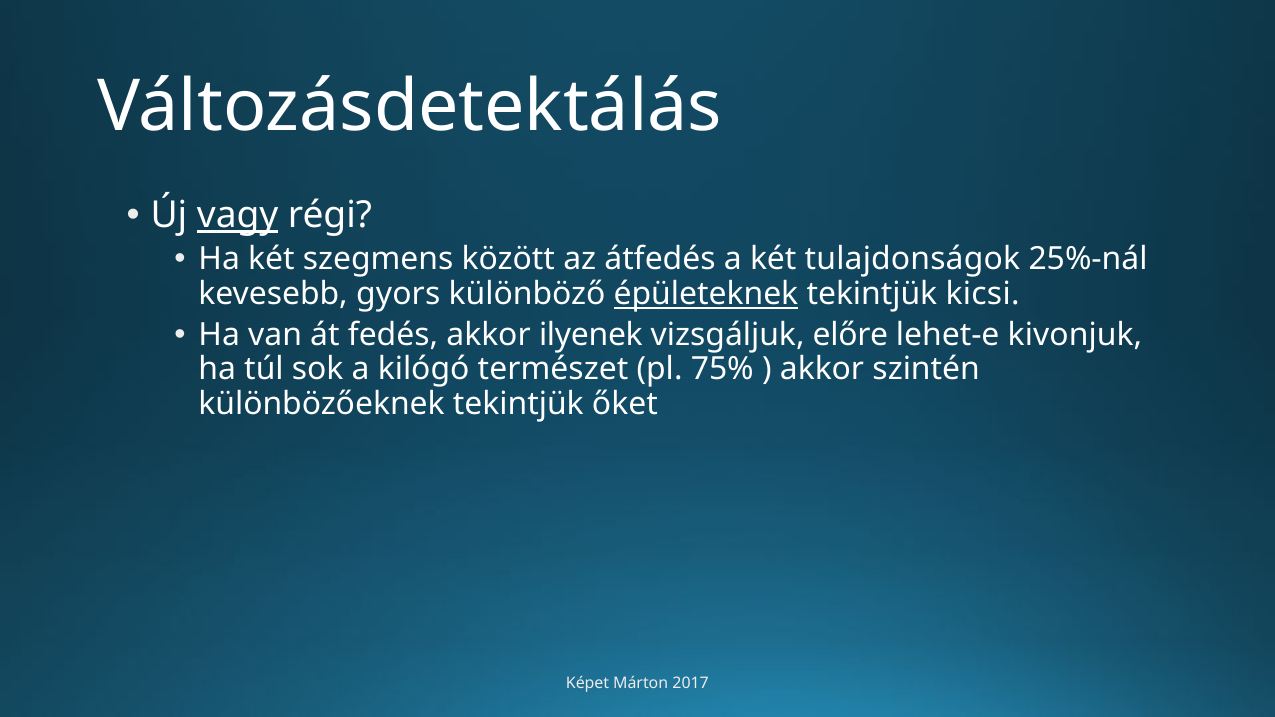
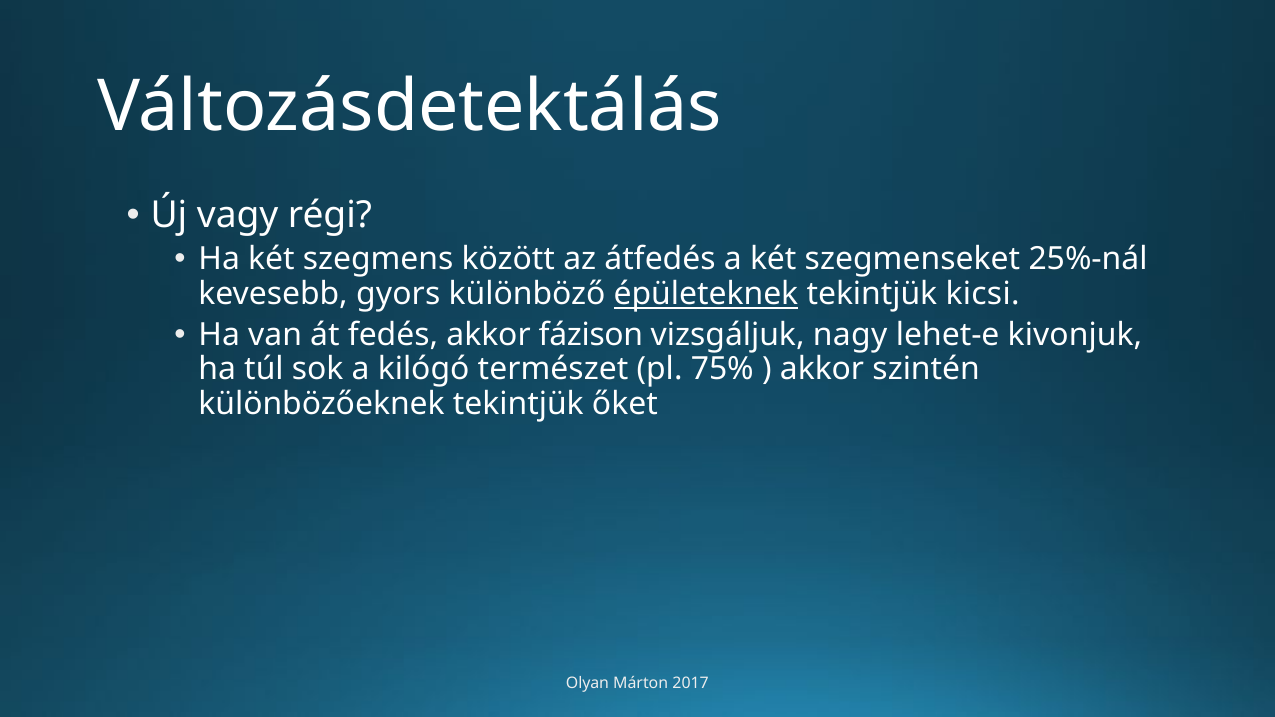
vagy underline: present -> none (238, 216)
tulajdonságok: tulajdonságok -> szegmenseket (912, 260)
ilyenek: ilyenek -> fázison (591, 335)
előre: előre -> nagy (850, 335)
Képet: Képet -> Olyan (588, 684)
